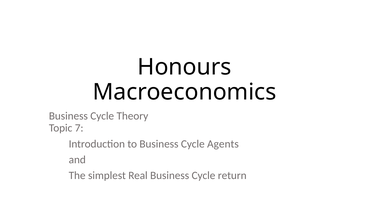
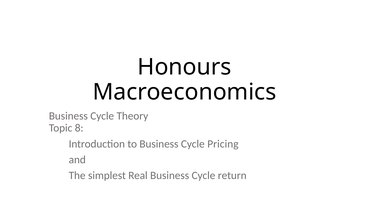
7: 7 -> 8 (79, 128)
Agents: Agents -> Pricing (223, 144)
